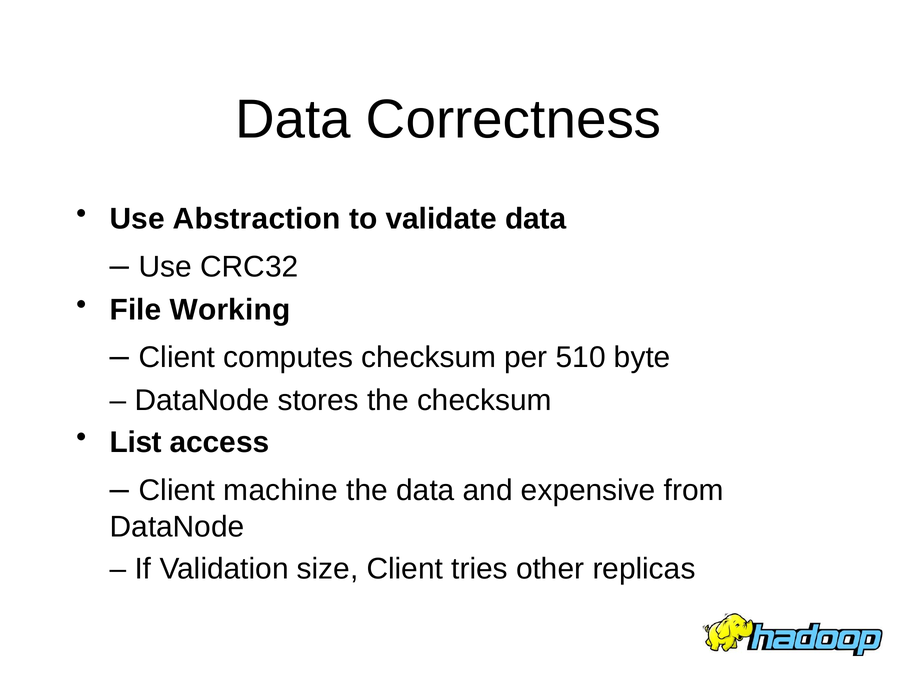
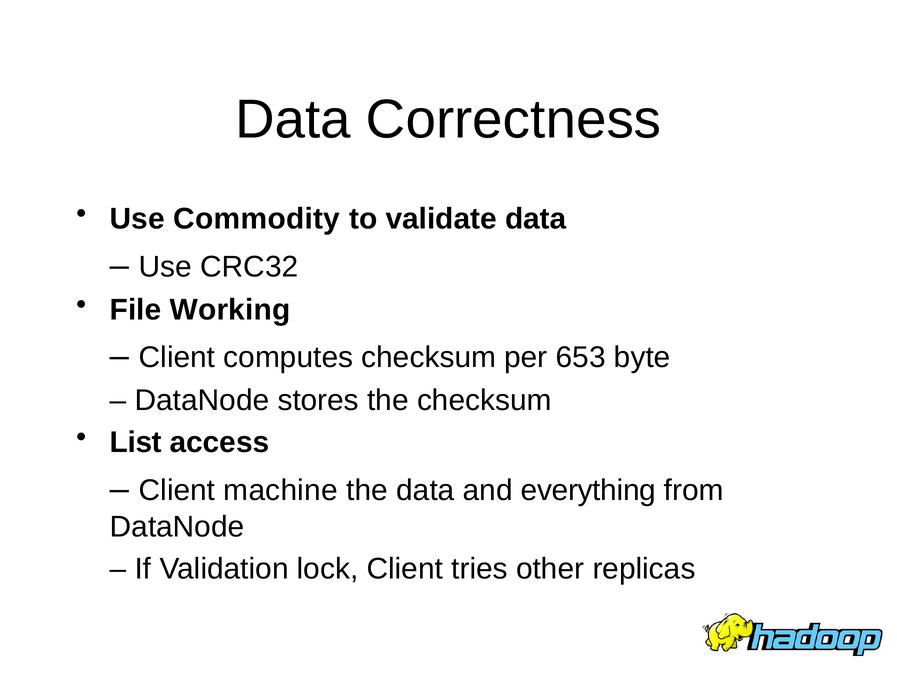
Abstraction: Abstraction -> Commodity (257, 219)
510: 510 -> 653 (581, 357)
expensive: expensive -> everything (588, 490)
size: size -> lock (328, 569)
